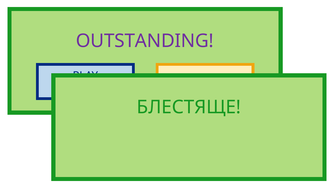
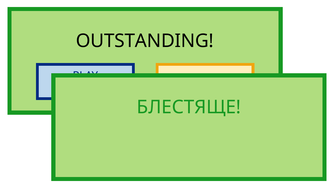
OUTSTANDING colour: purple -> black (145, 41)
